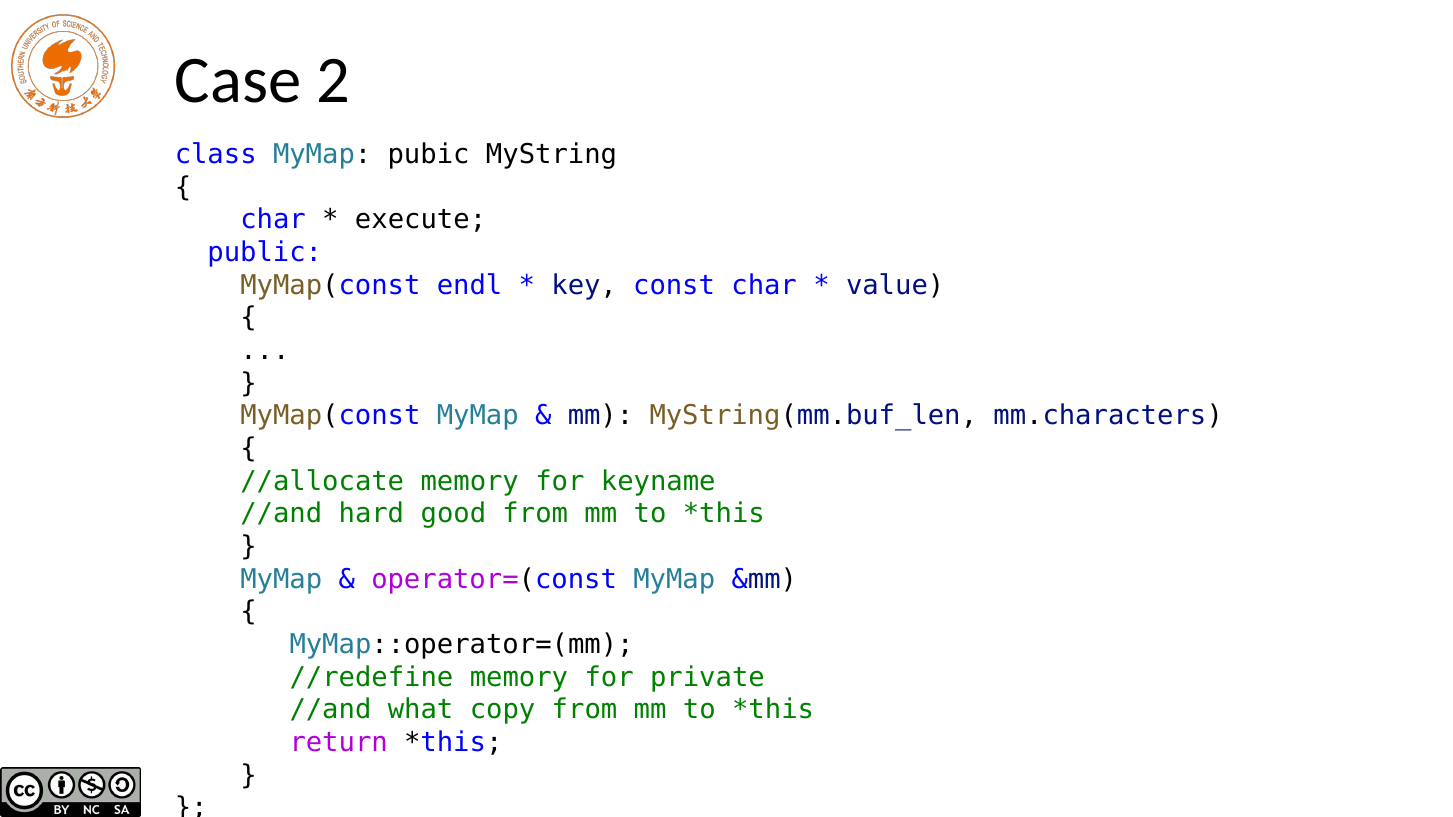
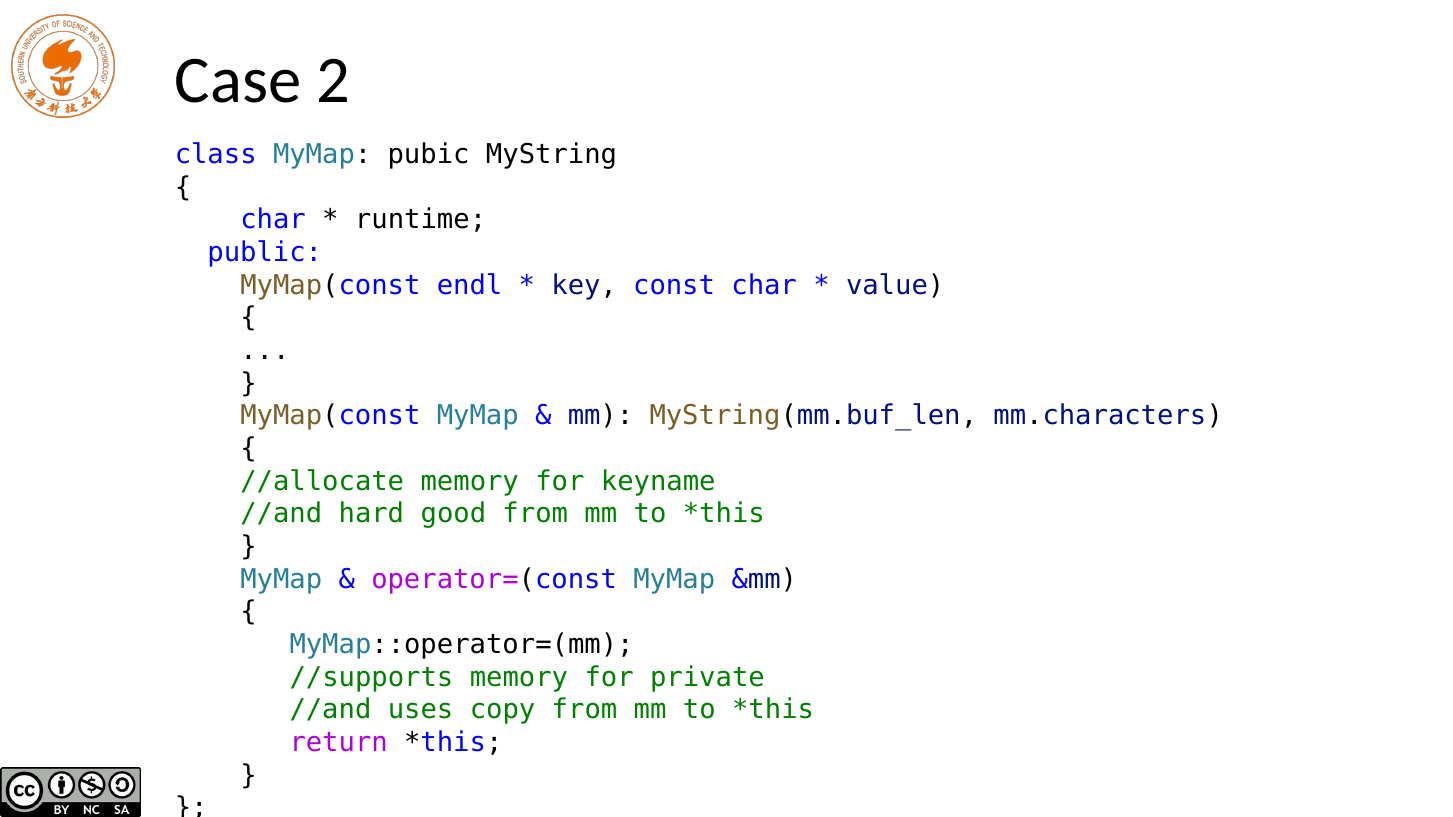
execute: execute -> runtime (421, 220)
//redefine: //redefine -> //supports (371, 678)
what: what -> uses (421, 710)
